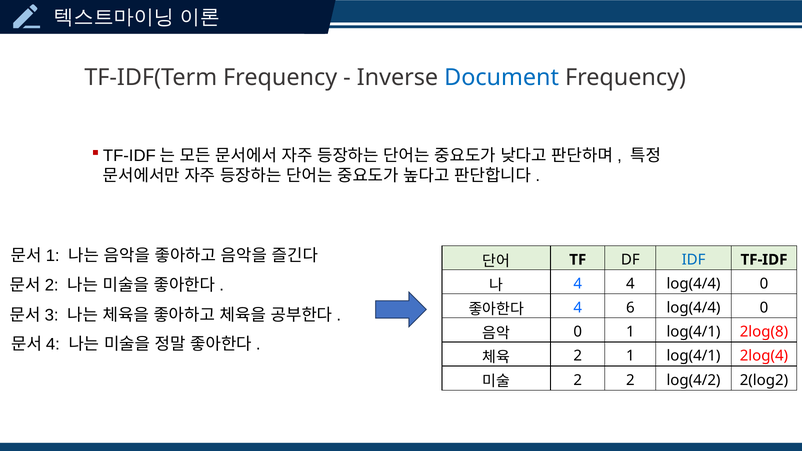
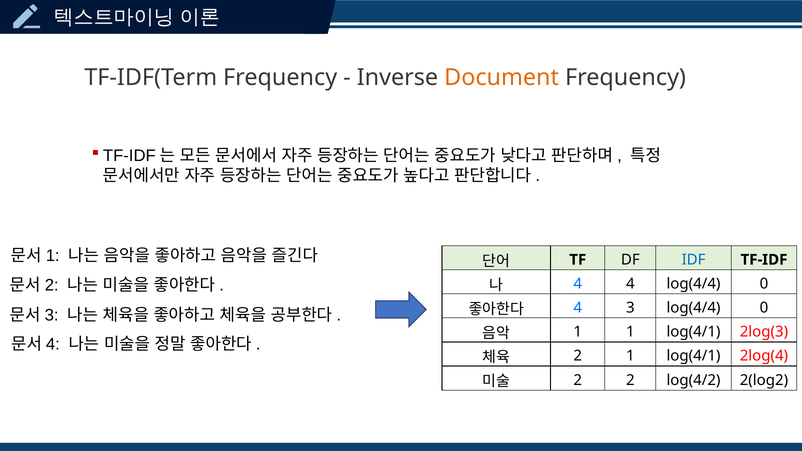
Document colour: blue -> orange (502, 78)
6: 6 -> 3 (630, 308)
0: 0 -> 1 (578, 332)
2log(8: 2log(8 -> 2log(3 (764, 332)
